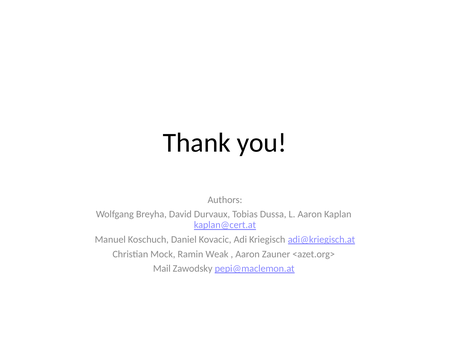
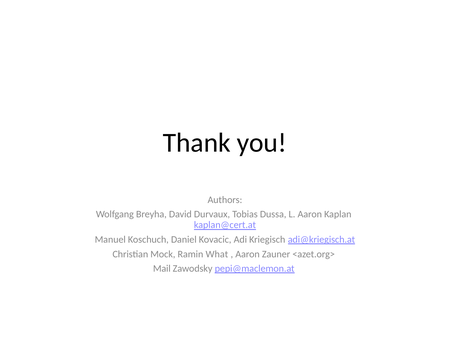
Weak: Weak -> What (217, 255)
